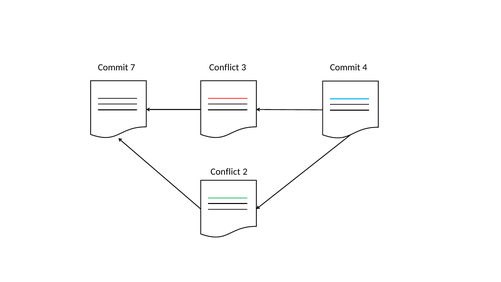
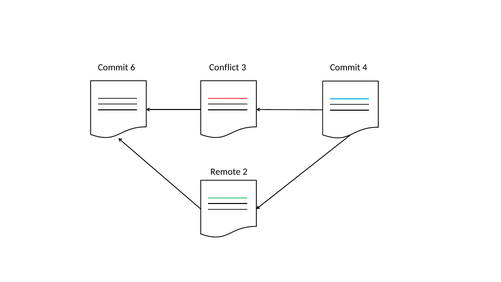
7: 7 -> 6 (133, 67)
Conflict: Conflict -> Remote (225, 172)
